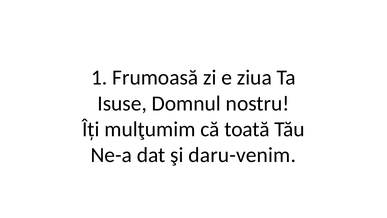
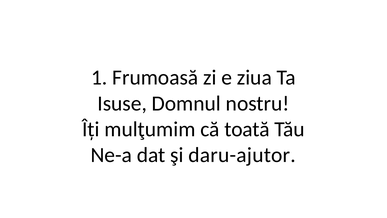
daru-venim: daru-venim -> daru-ajutor (242, 155)
